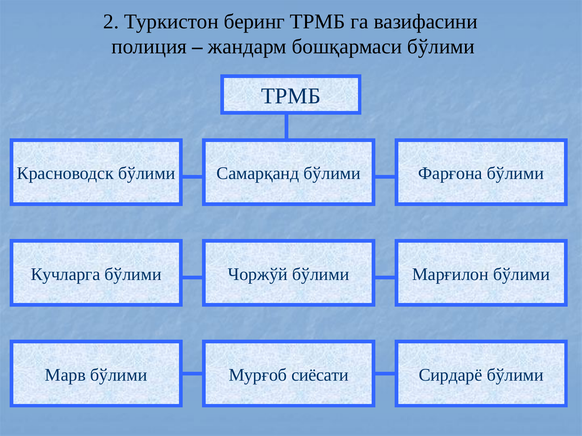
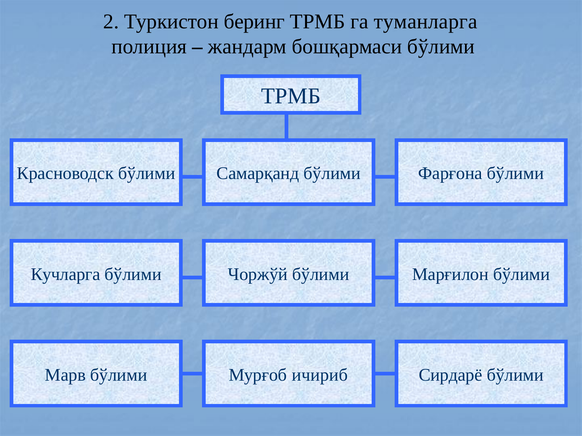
вазифасини: вазифасини -> туманларга (426, 21)
сиёсати: сиёсати -> ичириб (320, 375)
